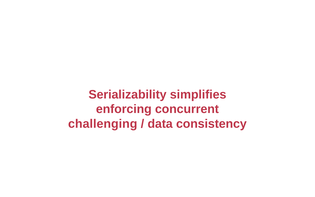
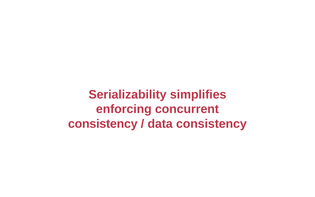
challenging: challenging -> consistency (103, 124)
